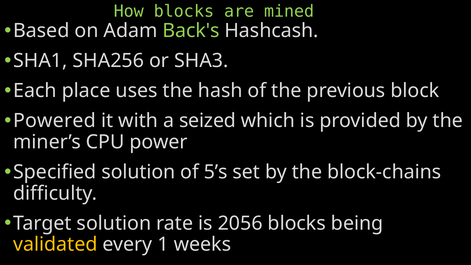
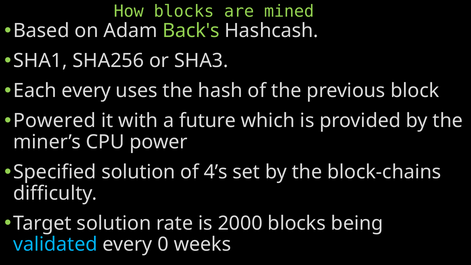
Each place: place -> every (86, 91)
seized: seized -> future (207, 121)
5’s: 5’s -> 4’s (216, 172)
2056: 2056 -> 2000 (240, 223)
validated colour: yellow -> light blue (55, 244)
1: 1 -> 0 (163, 244)
